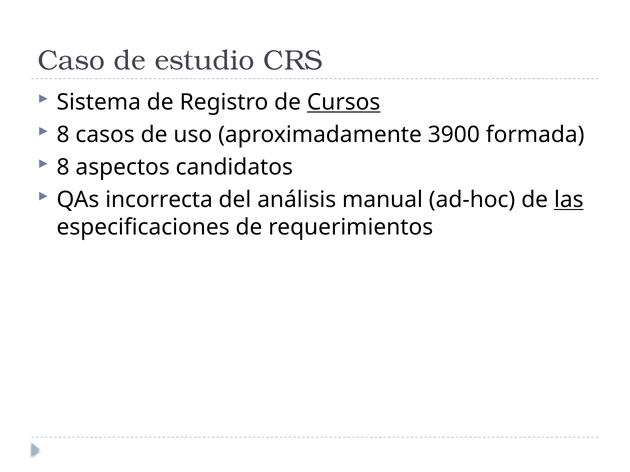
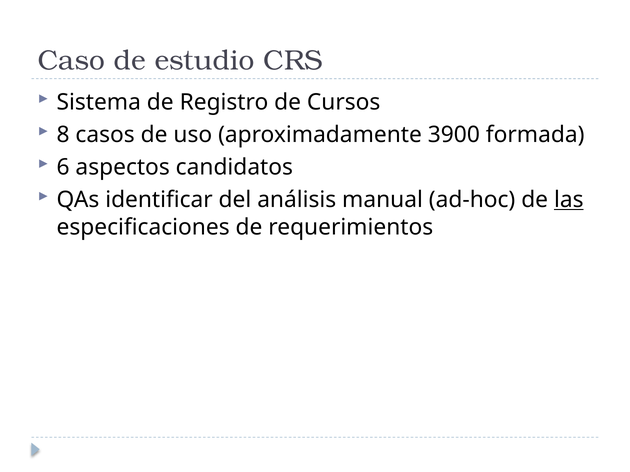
Cursos underline: present -> none (344, 102)
8: 8 -> 6 (63, 167)
incorrecta: incorrecta -> identificar (159, 200)
